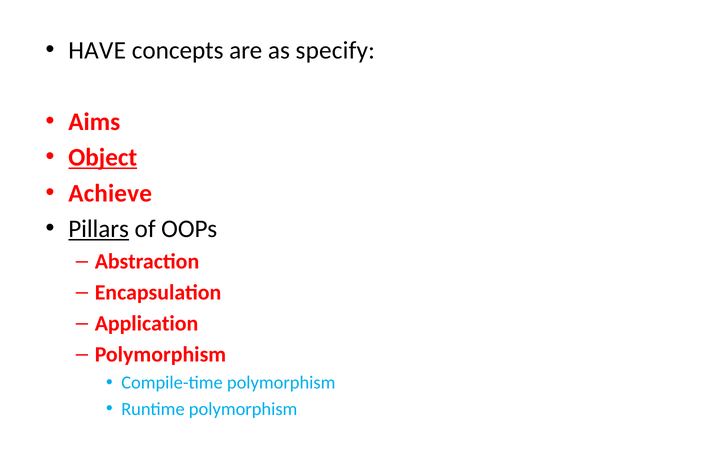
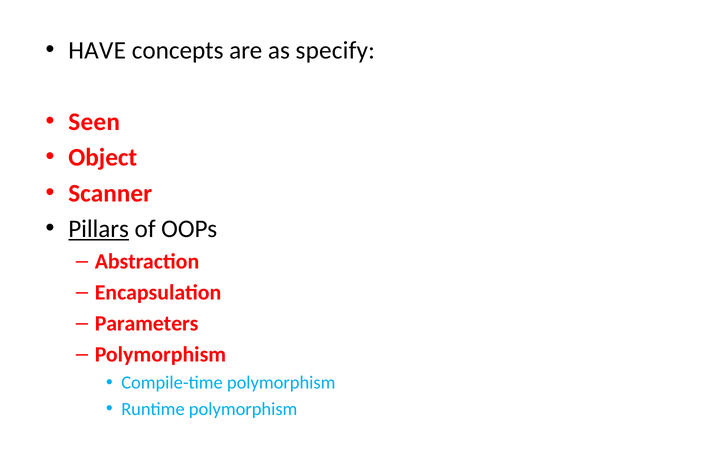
Aims: Aims -> Seen (94, 122)
Object underline: present -> none (103, 157)
Achieve: Achieve -> Scanner (110, 193)
Application: Application -> Parameters (147, 323)
